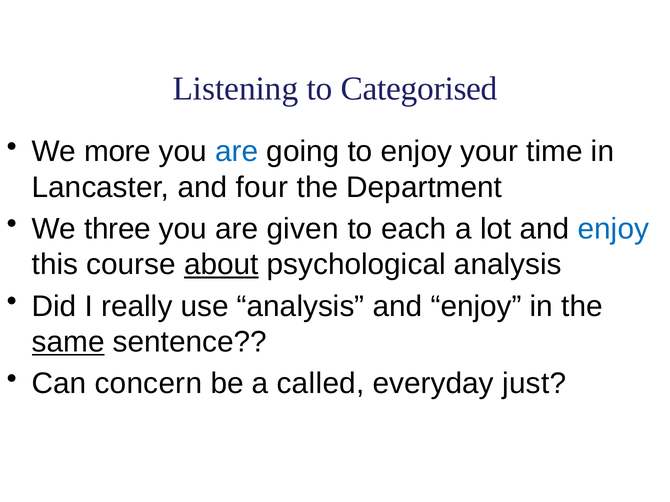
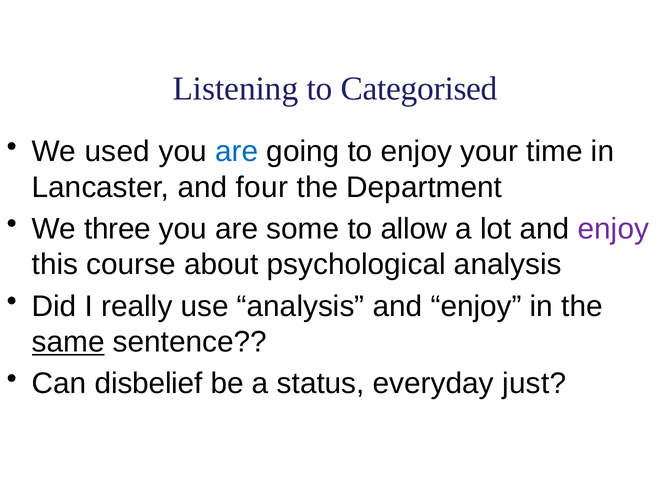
more: more -> used (117, 152)
given: given -> some (303, 229)
each: each -> allow (414, 229)
enjoy colour: blue -> purple (613, 229)
about underline: present -> none (221, 265)
concern: concern -> disbelief (149, 384)
called: called -> status (321, 384)
